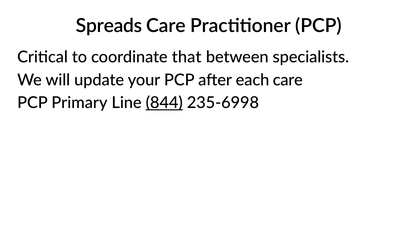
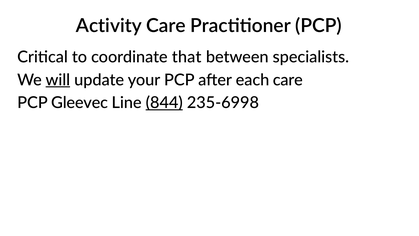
Spreads: Spreads -> Activity (109, 26)
will underline: none -> present (58, 80)
Primary: Primary -> Gleevec (79, 103)
